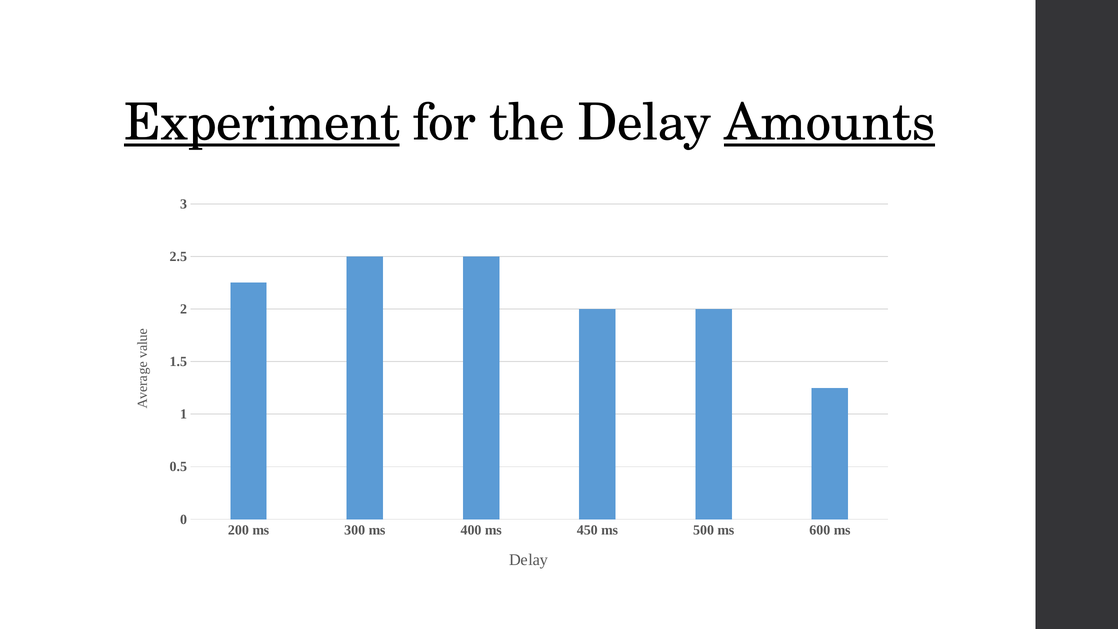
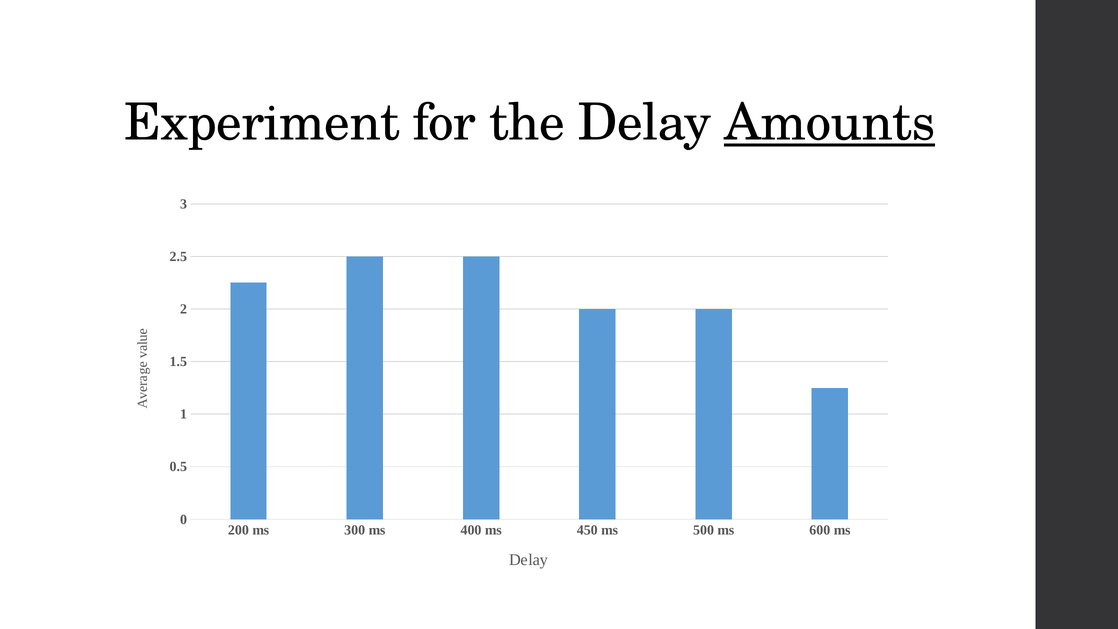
Experiment underline: present -> none (262, 123)
